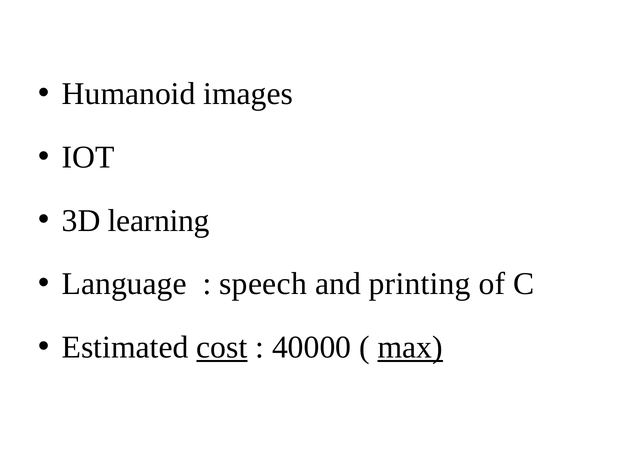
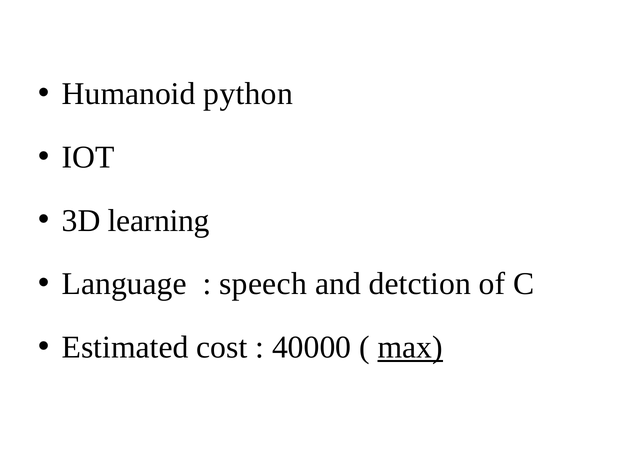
images: images -> python (248, 94)
printing: printing -> detction (420, 284)
cost underline: present -> none (222, 348)
